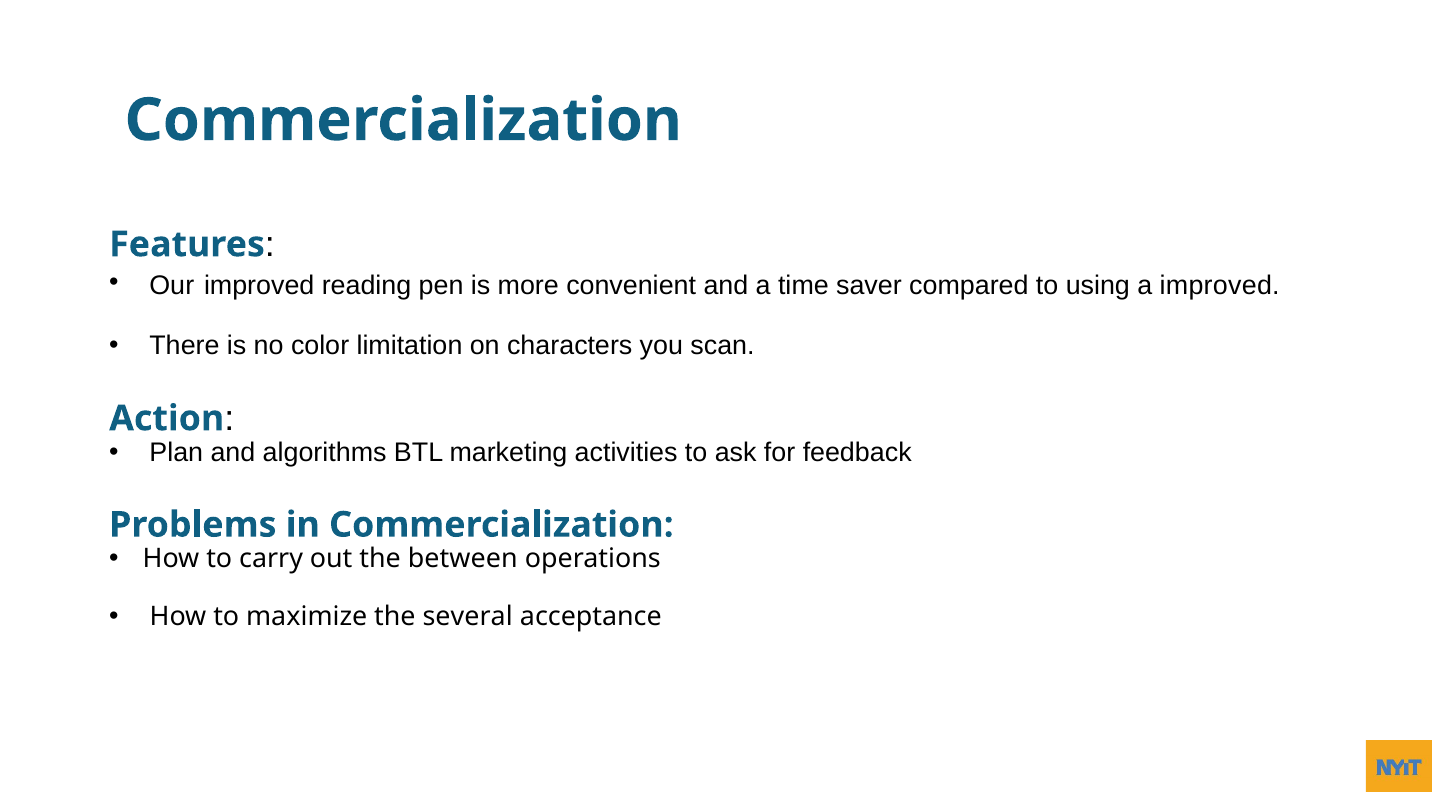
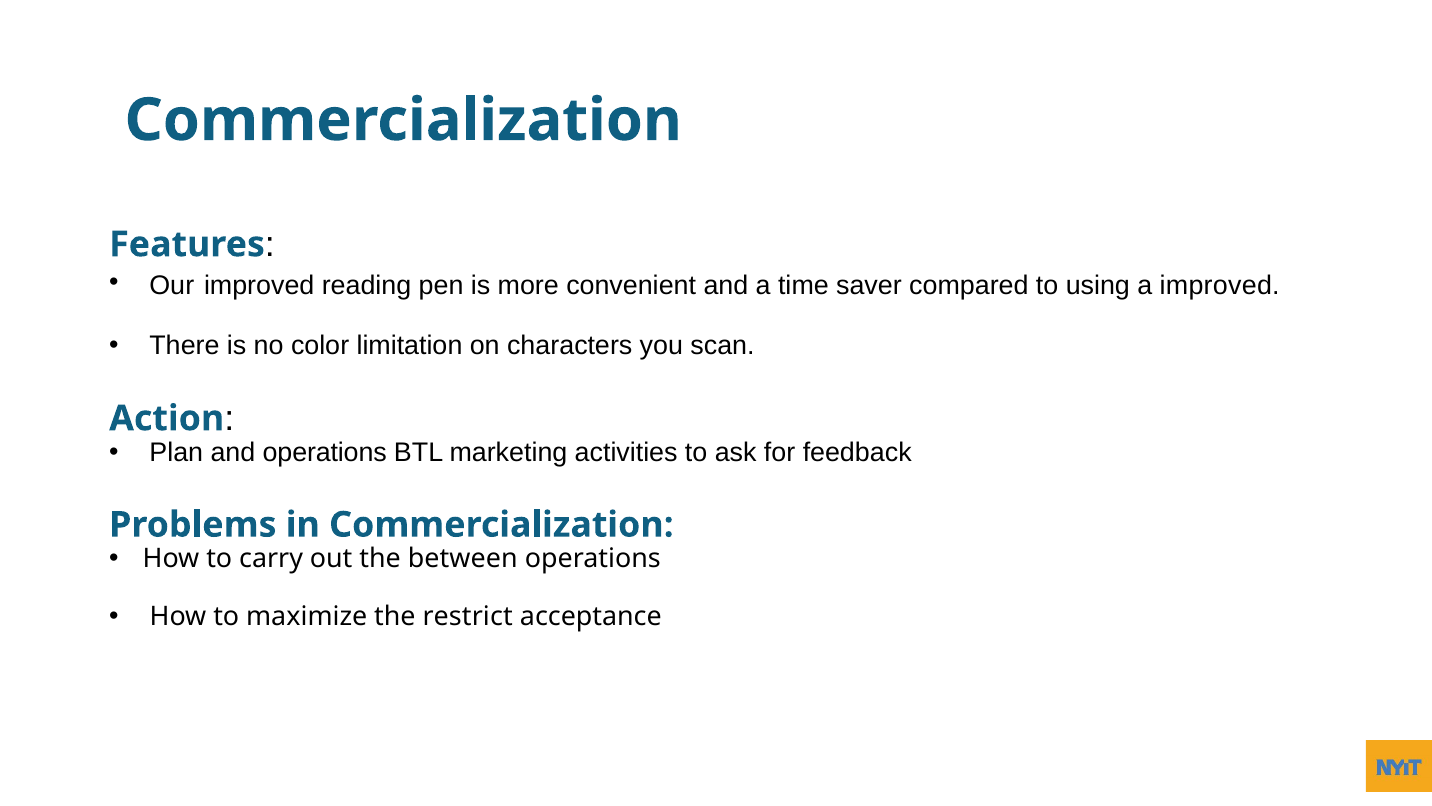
and algorithms: algorithms -> operations (325, 452)
several: several -> restrict (468, 616)
